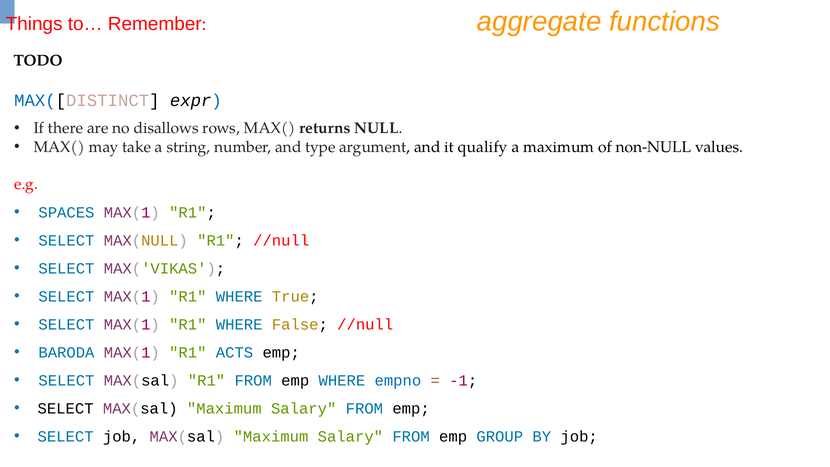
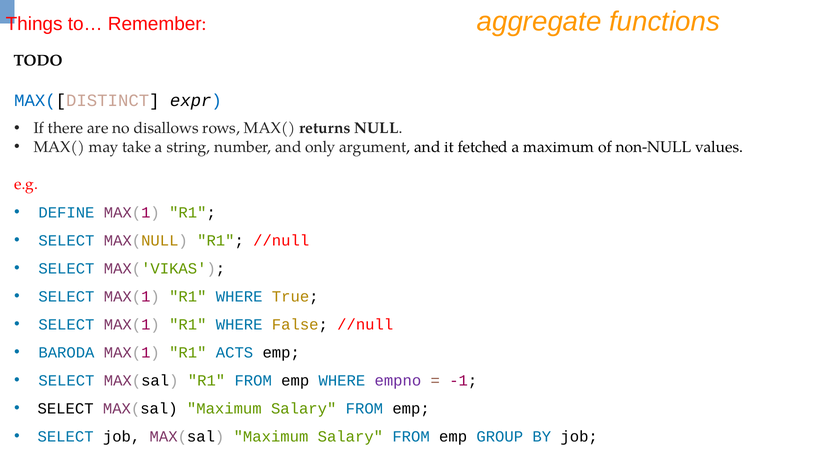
type: type -> only (320, 147)
qualify: qualify -> fetched (483, 147)
SPACES: SPACES -> DEFINE (66, 212)
empno colour: blue -> purple (398, 380)
